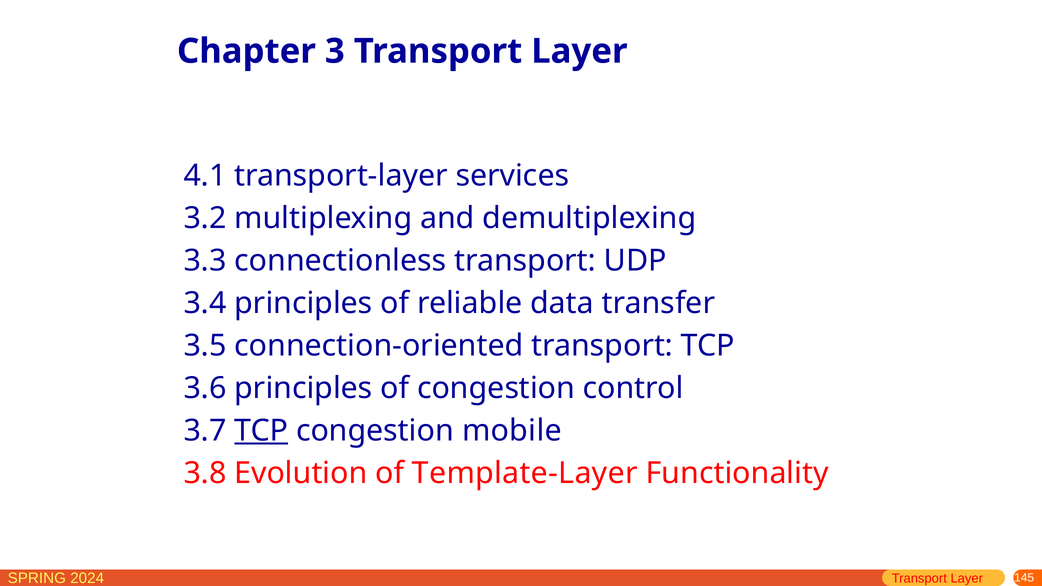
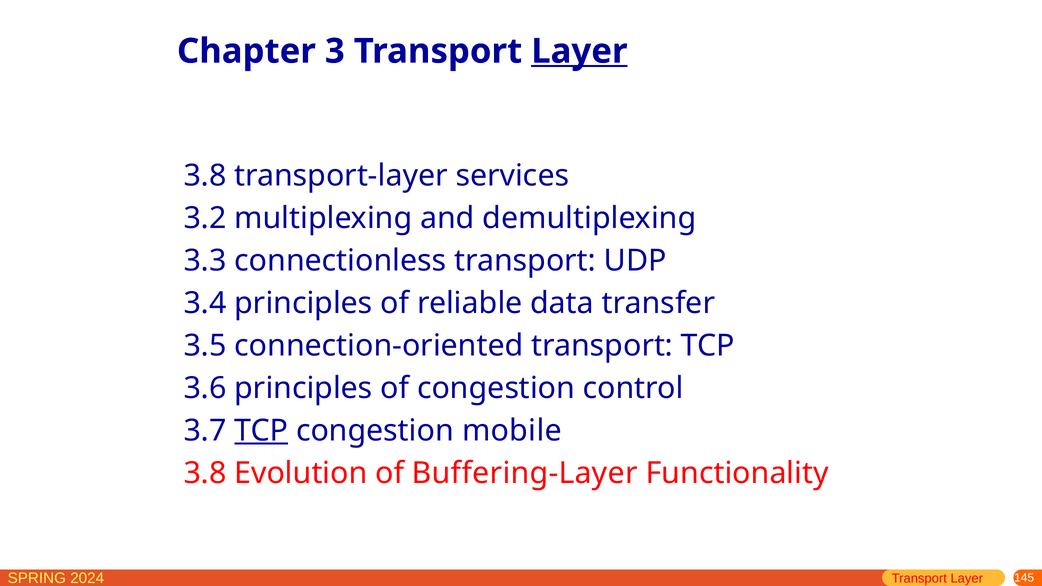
Layer underline: none -> present (579, 51)
4.1: 4.1 -> 3.8 (205, 176)
Template-Layer: Template-Layer -> Buffering-Layer (525, 473)
